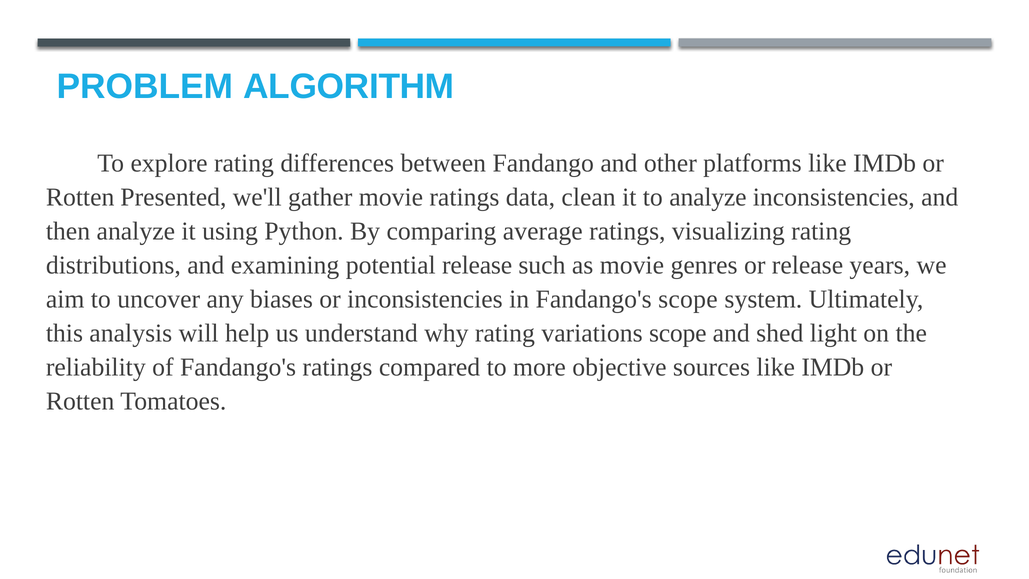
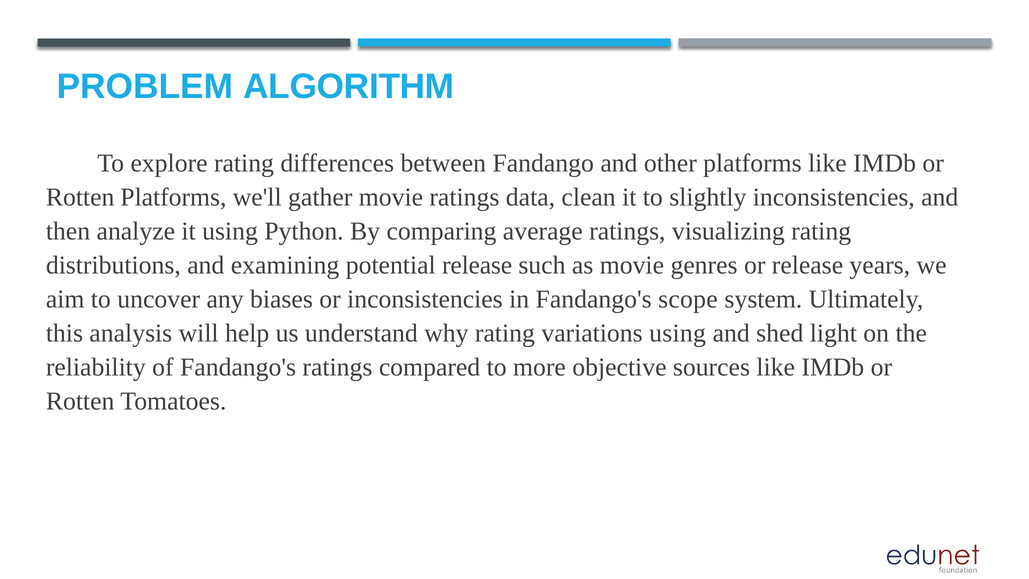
Rotten Presented: Presented -> Platforms (173, 197)
to analyze: analyze -> slightly (708, 197)
variations scope: scope -> using (678, 333)
